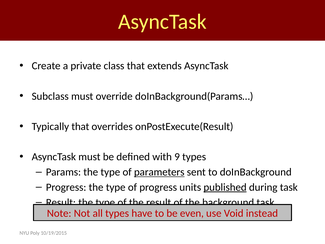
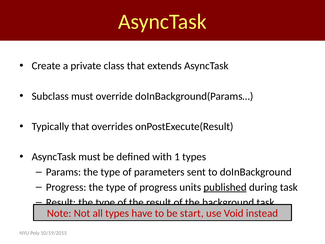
9: 9 -> 1 (177, 157)
parameters underline: present -> none (159, 172)
even: even -> start (192, 213)
